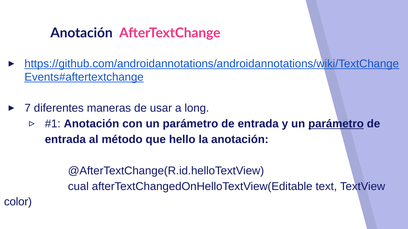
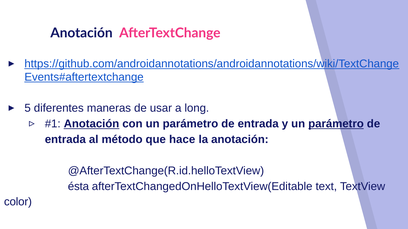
7: 7 -> 5 (28, 108)
Anotación underline: none -> present (92, 124)
hello: hello -> hace (182, 140)
cual: cual -> ésta (78, 187)
